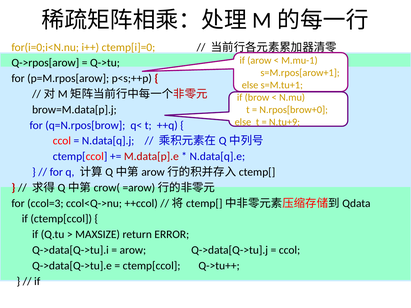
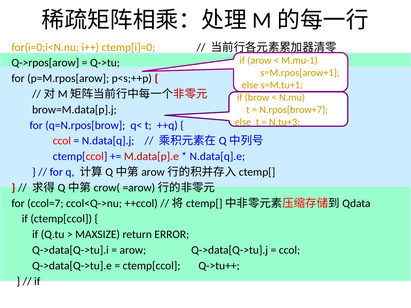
N.rpos[brow+0: N.rpos[brow+0 -> N.rpos[brow+7 (294, 110)
N.tu+9: N.tu+9 -> N.tu+3 (284, 122)
ccol=3: ccol=3 -> ccol=7 (45, 203)
